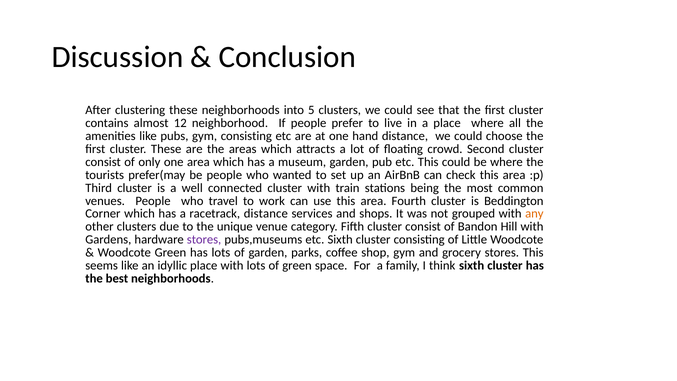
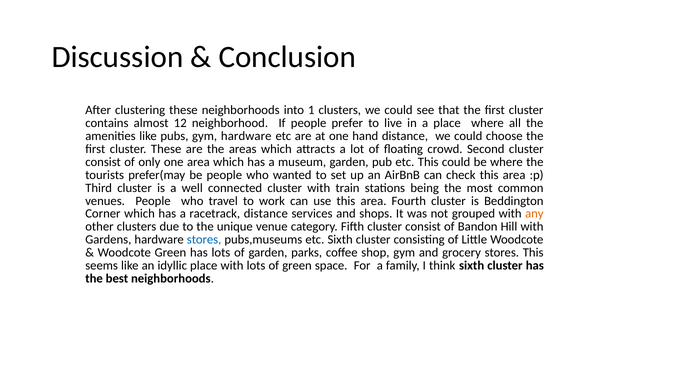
5: 5 -> 1 (311, 110)
gym consisting: consisting -> hardware (246, 136)
stores colour: purple -> blue (204, 240)
